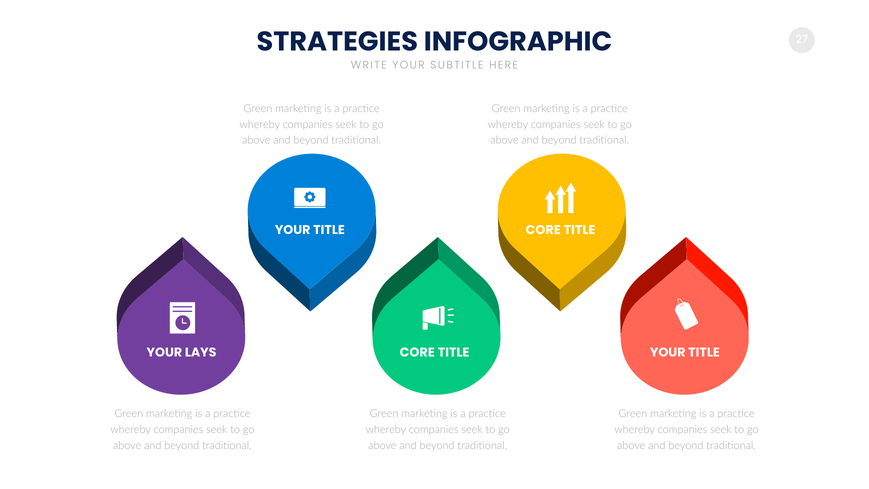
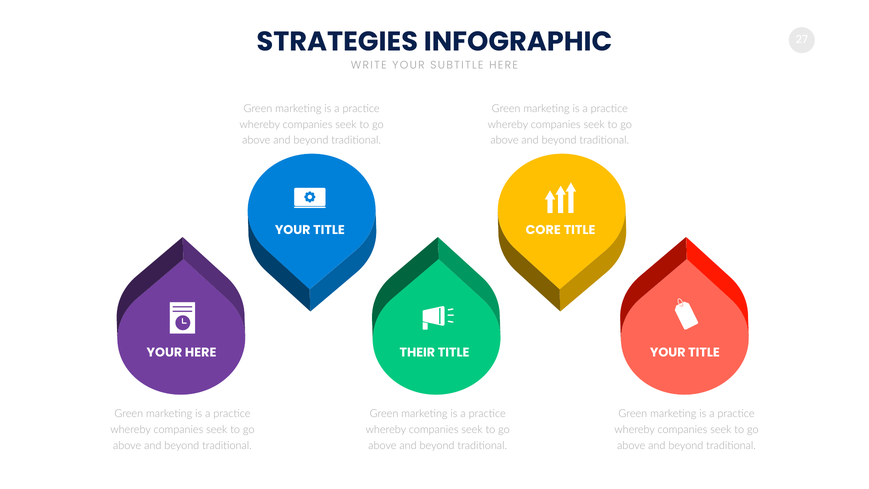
YOUR LAYS: LAYS -> HERE (201, 353)
CORE: CORE -> THEIR (417, 353)
